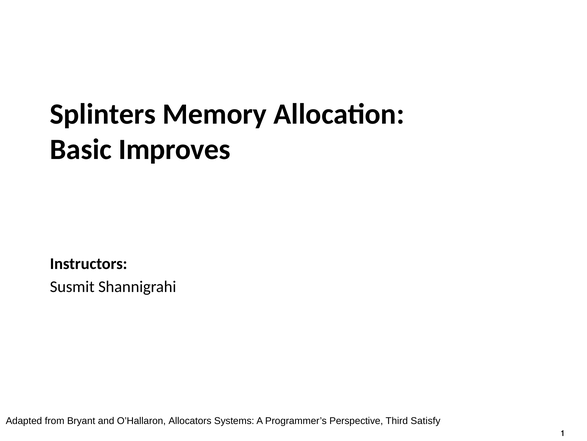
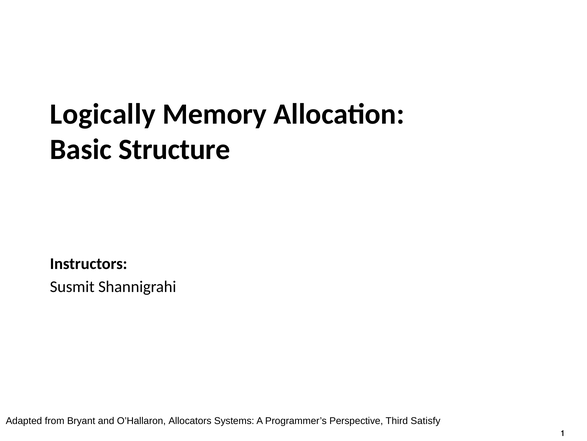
Splinters: Splinters -> Logically (103, 114)
Improves: Improves -> Structure (174, 149)
